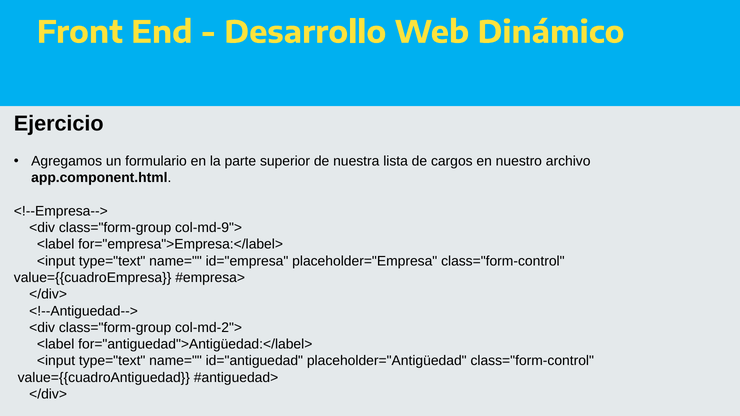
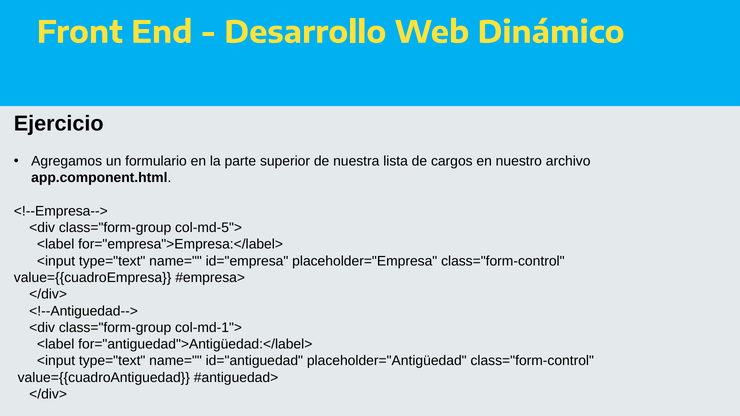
col-md-9">: col-md-9"> -> col-md-5"> (209, 228)
col-md-2">: col-md-2"> -> col-md-1"> (209, 328)
